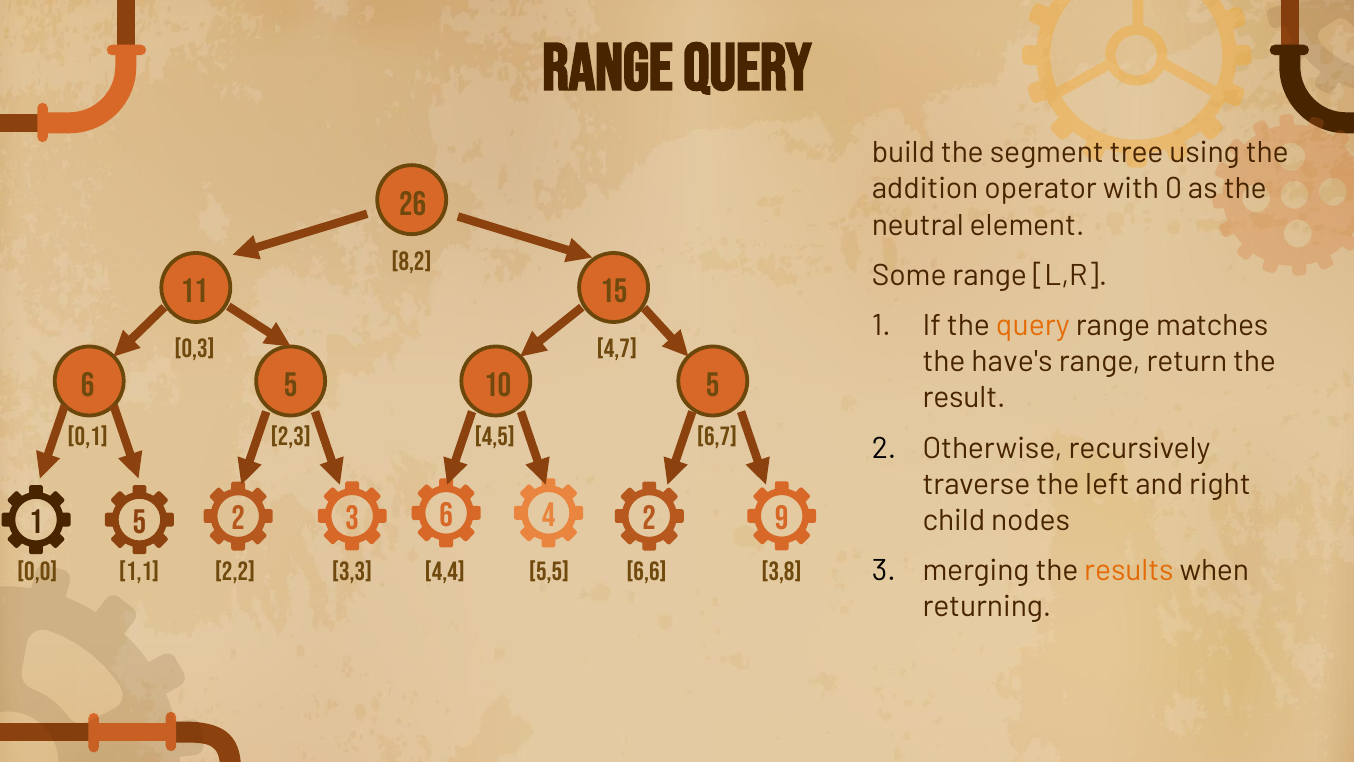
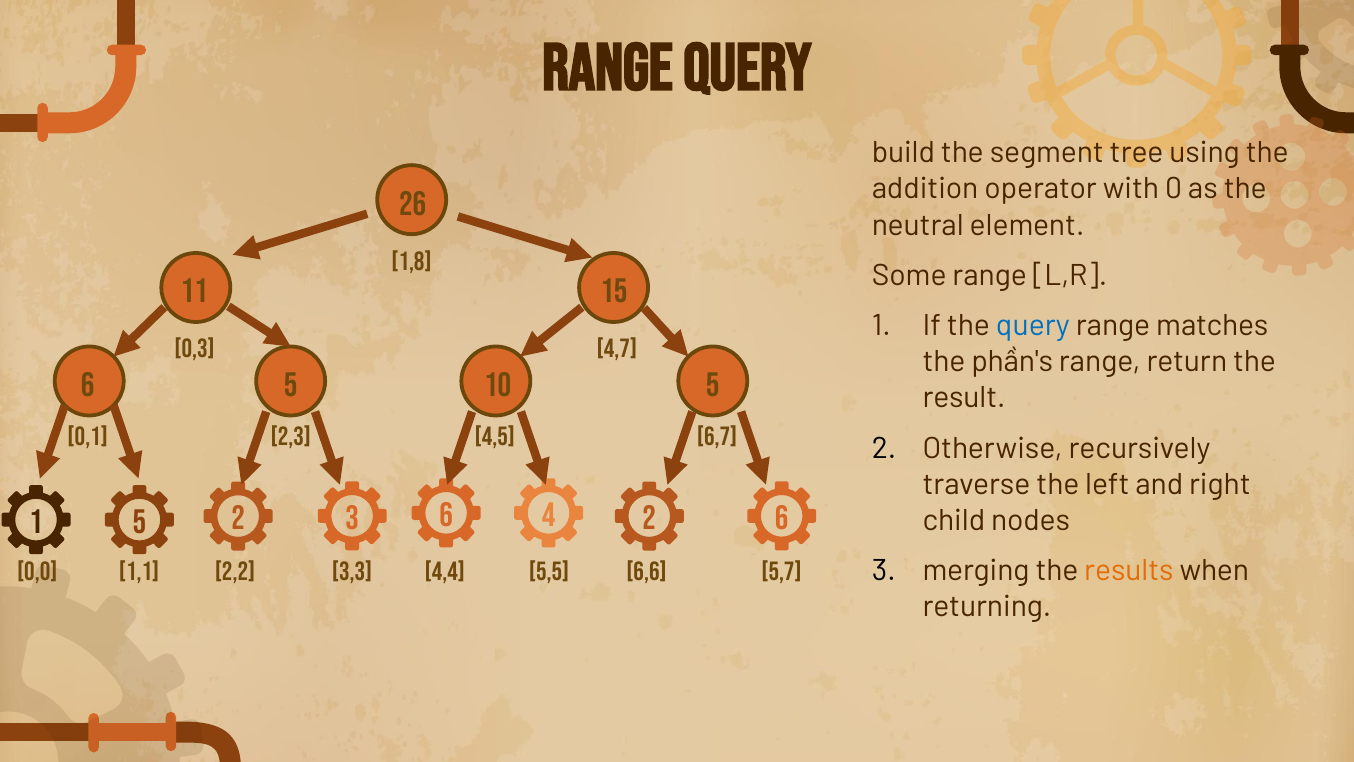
8,2: 8,2 -> 1,8 (412, 261)
query colour: orange -> blue (1033, 325)
have's: have's -> phần's (1012, 362)
2 9: 9 -> 6 (782, 518)
3,8: 3,8 -> 5,7 (782, 571)
